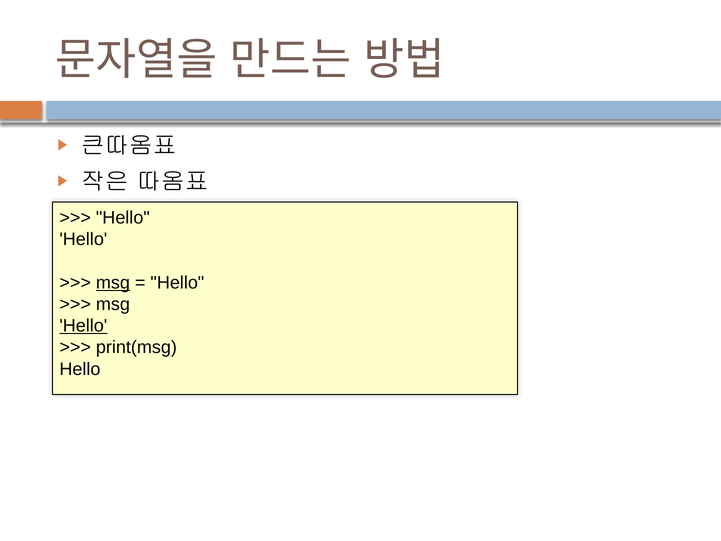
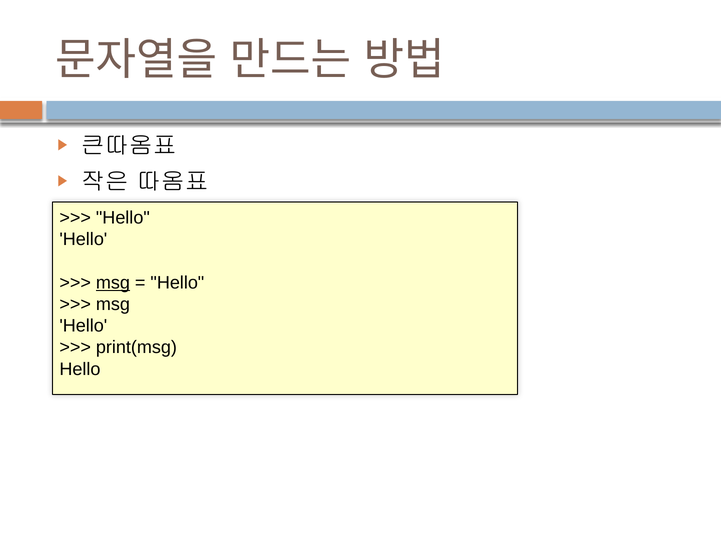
Hello underline: present -> none (83, 326)
